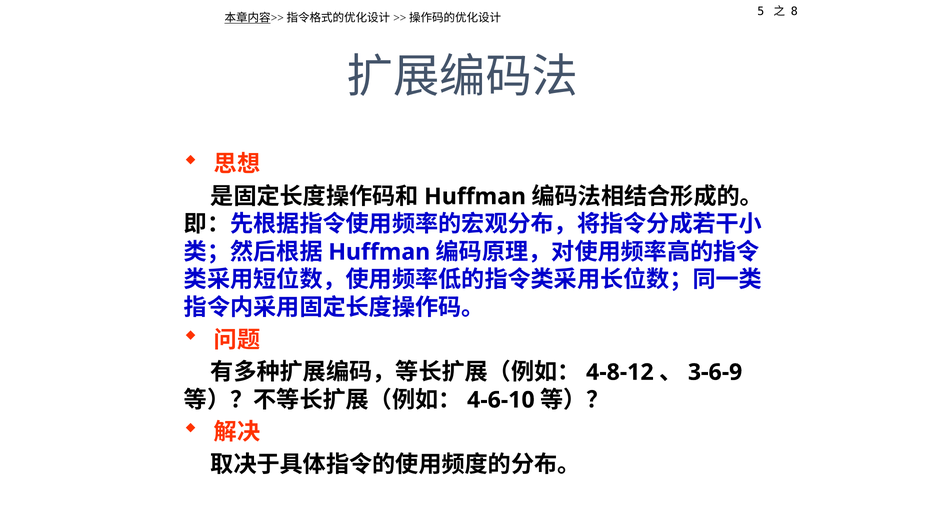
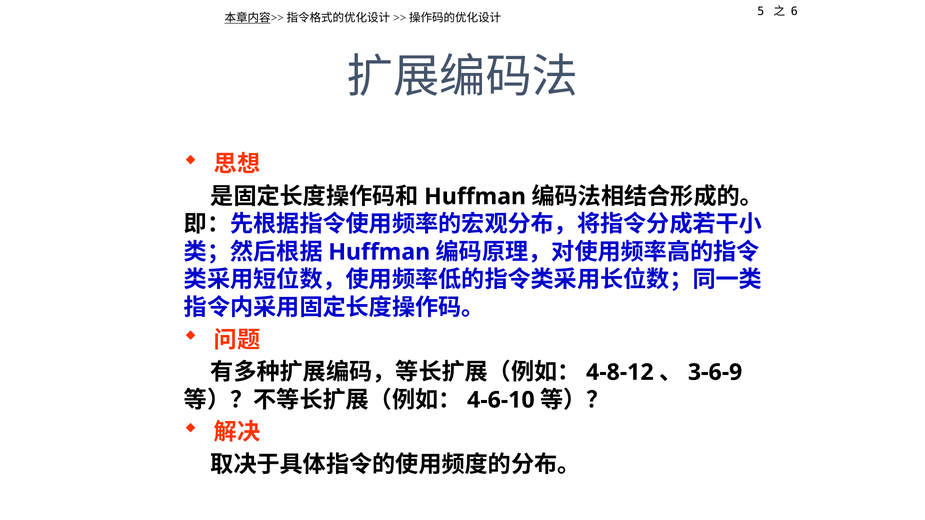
8: 8 -> 6 (794, 11)
